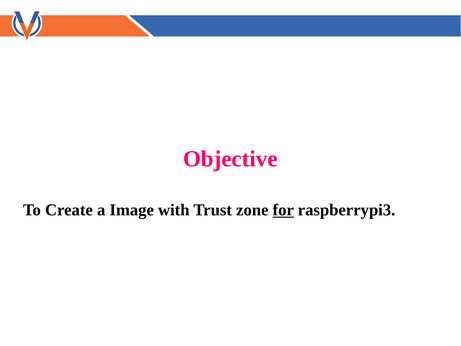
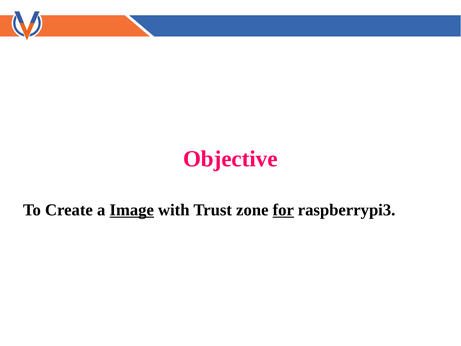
Image underline: none -> present (132, 210)
